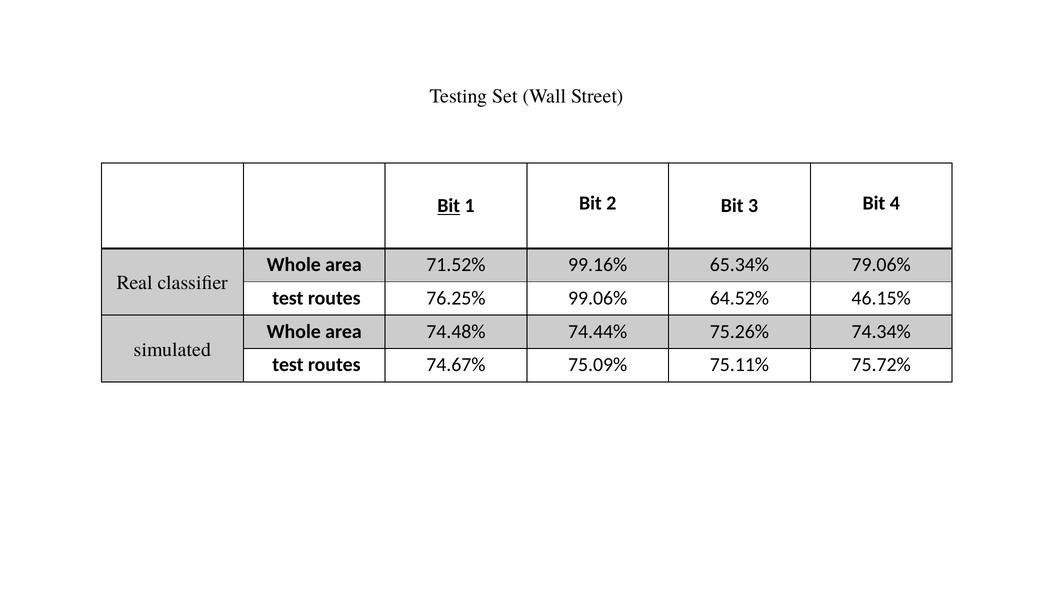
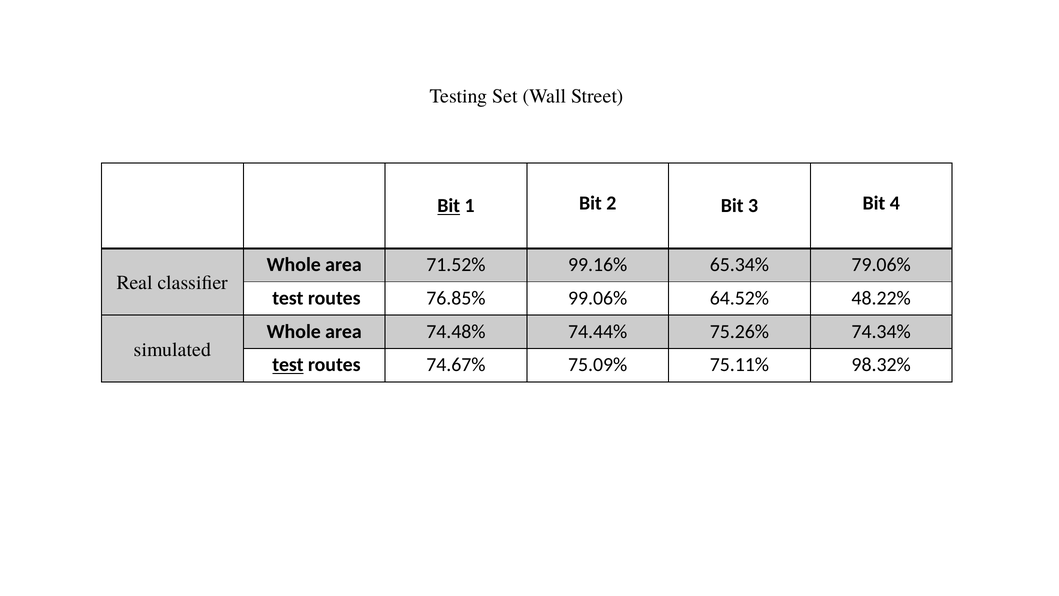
76.25%: 76.25% -> 76.85% (456, 298)
46.15%: 46.15% -> 48.22% (881, 298)
test underline: none -> present (288, 365)
75.72%: 75.72% -> 98.32% (881, 365)
